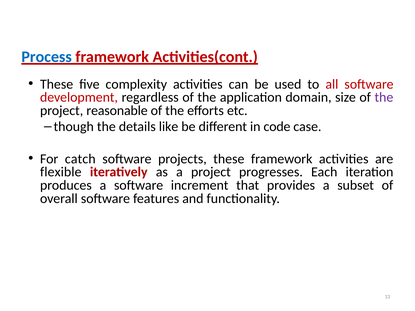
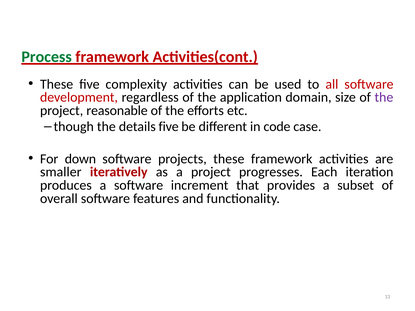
Process colour: blue -> green (47, 57)
details like: like -> five (169, 127)
catch: catch -> down (80, 159)
flexible: flexible -> smaller (61, 172)
